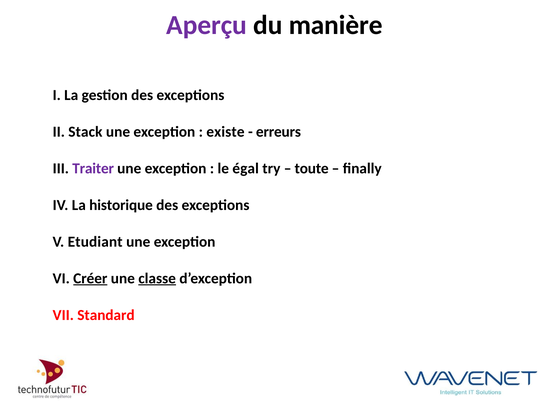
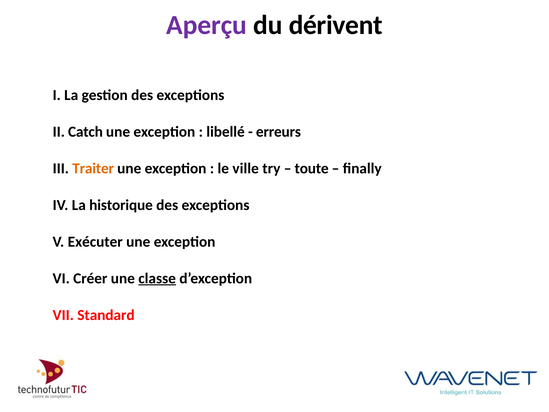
manière: manière -> dérivent (336, 25)
Stack: Stack -> Catch (85, 132)
existe: existe -> libellé (226, 132)
Traiter colour: purple -> orange (93, 168)
égal: égal -> ville (246, 168)
Etudiant: Etudiant -> Exécuter (95, 242)
Créer underline: present -> none (90, 278)
